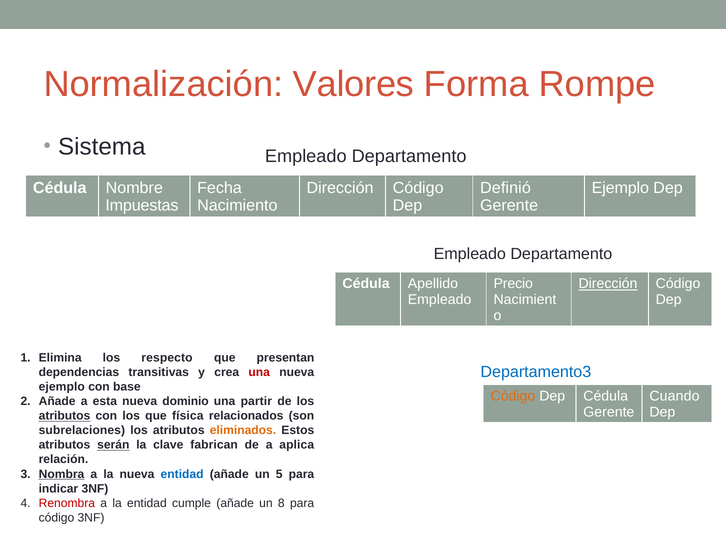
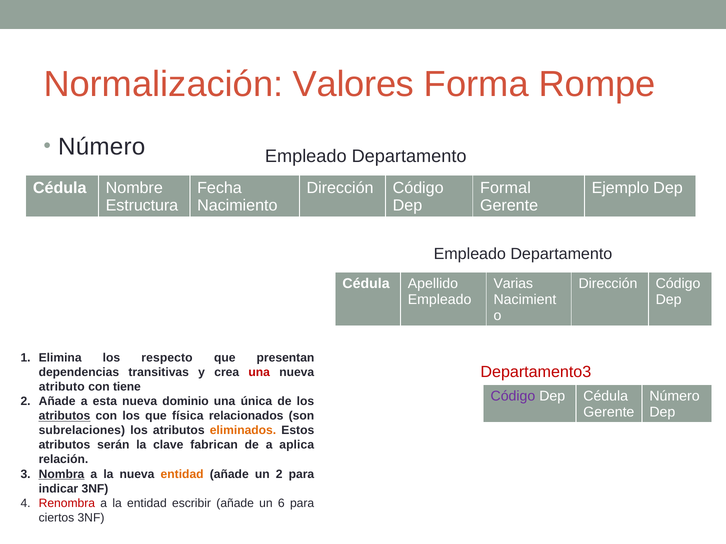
Sistema: Sistema -> Número (102, 147)
Definió: Definió -> Formal (505, 188)
Impuestas: Impuestas -> Estructura (142, 206)
Precio: Precio -> Varias (513, 284)
Dirección underline: present -> none (608, 284)
Departamento3 colour: blue -> red (536, 372)
ejemplo: ejemplo -> atributo (62, 387)
base: base -> tiene (127, 387)
Código colour: orange -> purple (513, 397)
Cuando: Cuando -> Número (675, 397)
partir: partir -> única (256, 402)
serán underline: present -> none (113, 445)
entidad colour: blue -> orange (182, 474)
un 5: 5 -> 2 (279, 474)
cumple: cumple -> escribir (191, 503)
8: 8 -> 6 (281, 503)
código: código -> ciertos (56, 518)
